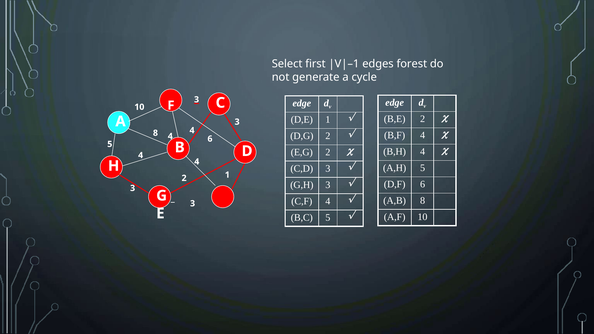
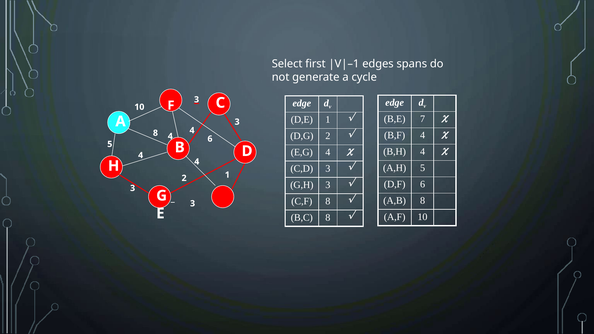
forest: forest -> spans (412, 64)
B,E 2: 2 -> 7 (423, 119)
E,G 2: 2 -> 4 (328, 152)
C,F 4: 4 -> 8 (328, 201)
B,C 5: 5 -> 8 (328, 218)
